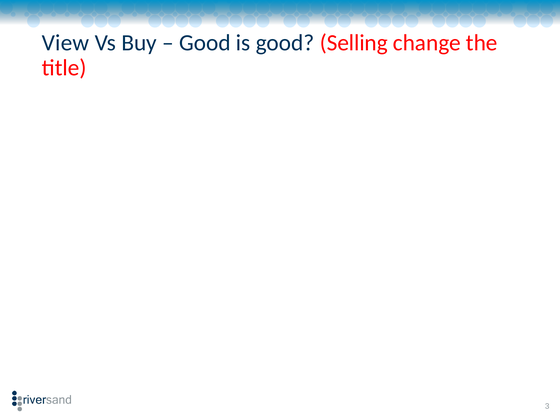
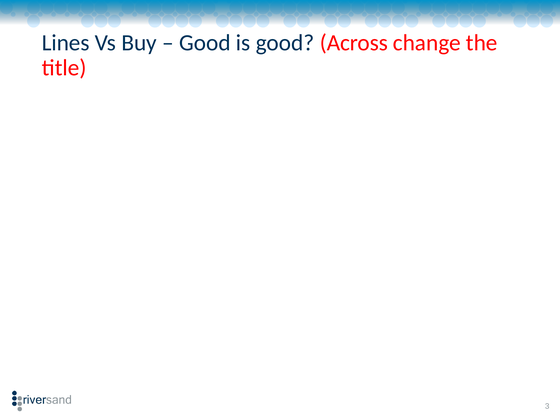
View: View -> Lines (66, 43)
Selling: Selling -> Across (354, 43)
